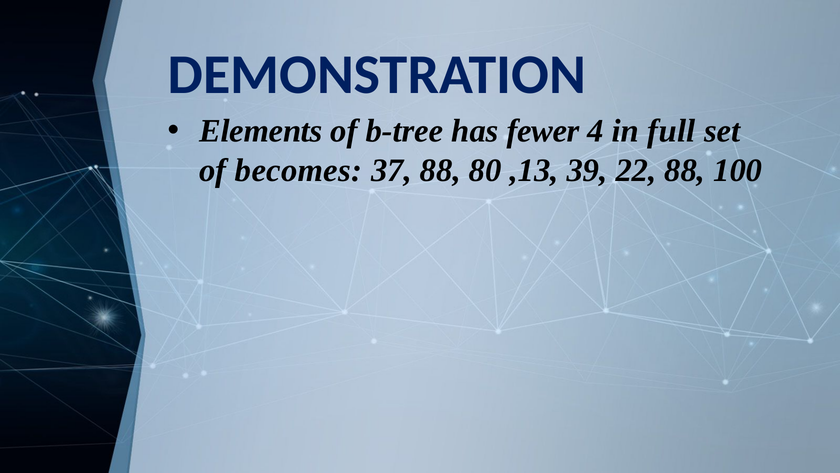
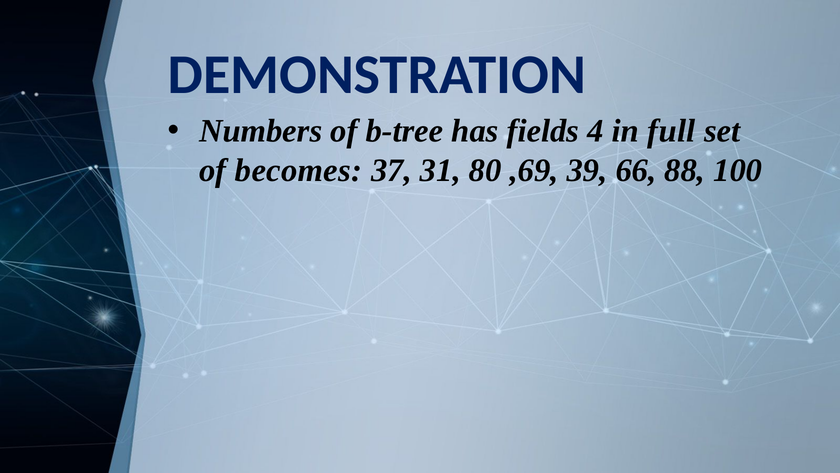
Elements: Elements -> Numbers (261, 131)
fewer: fewer -> fields (543, 131)
37 88: 88 -> 31 (440, 170)
,13: ,13 -> ,69 (534, 170)
22: 22 -> 66 (636, 170)
